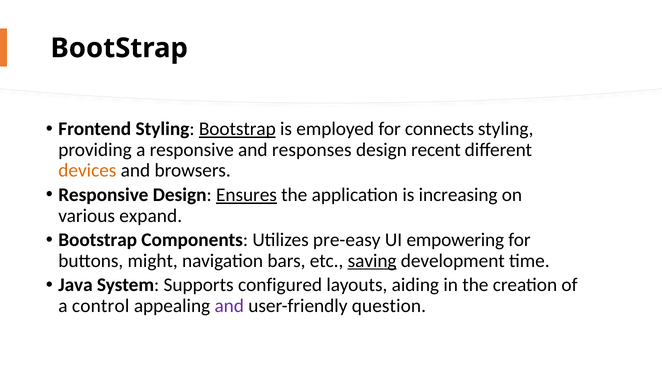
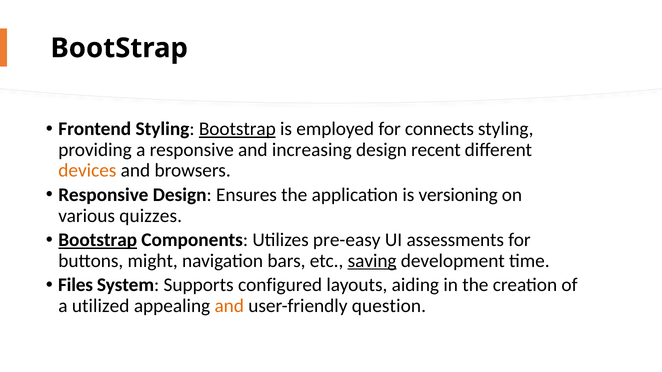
responses: responses -> increasing (312, 150)
Ensures underline: present -> none (246, 195)
increasing: increasing -> versioning (458, 195)
expand: expand -> quizzes (151, 216)
Bootstrap underline: none -> present (98, 240)
empowering: empowering -> assessments (455, 240)
Java: Java -> Files (76, 285)
control: control -> utilized (101, 306)
and colour: purple -> orange (229, 306)
